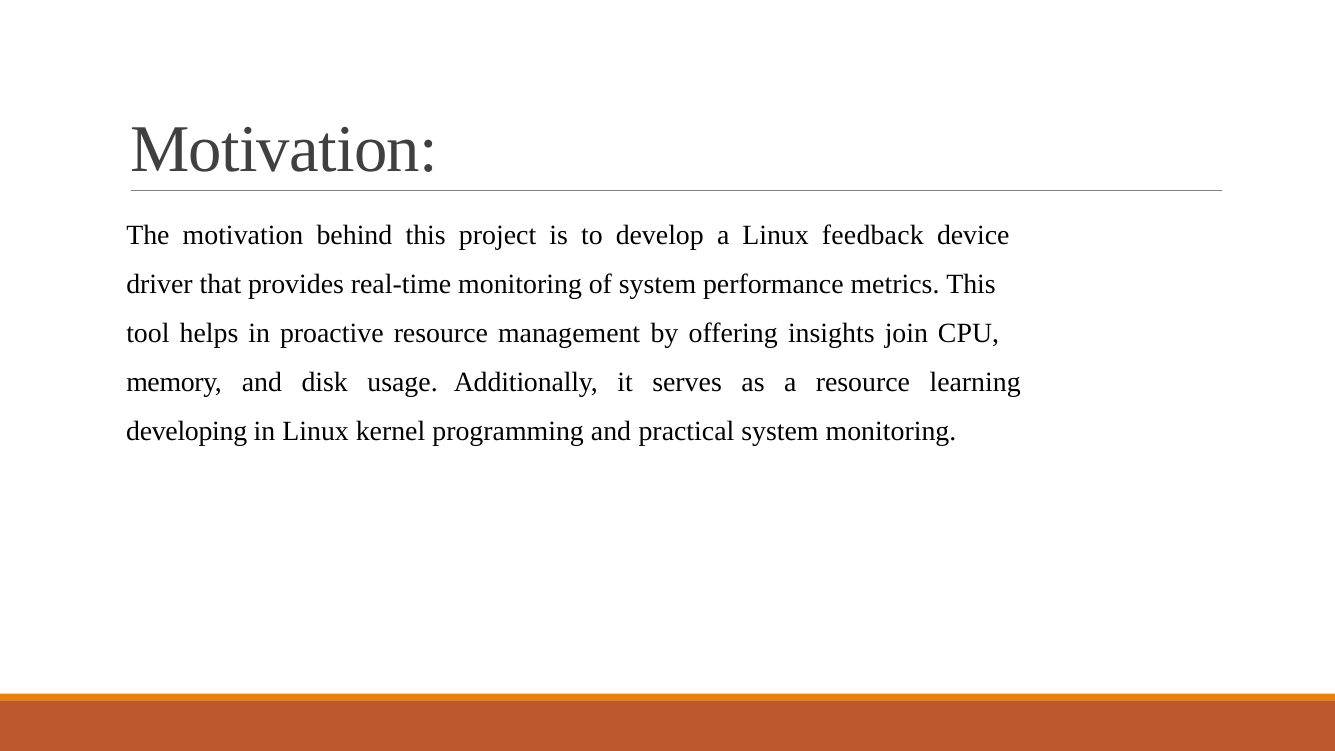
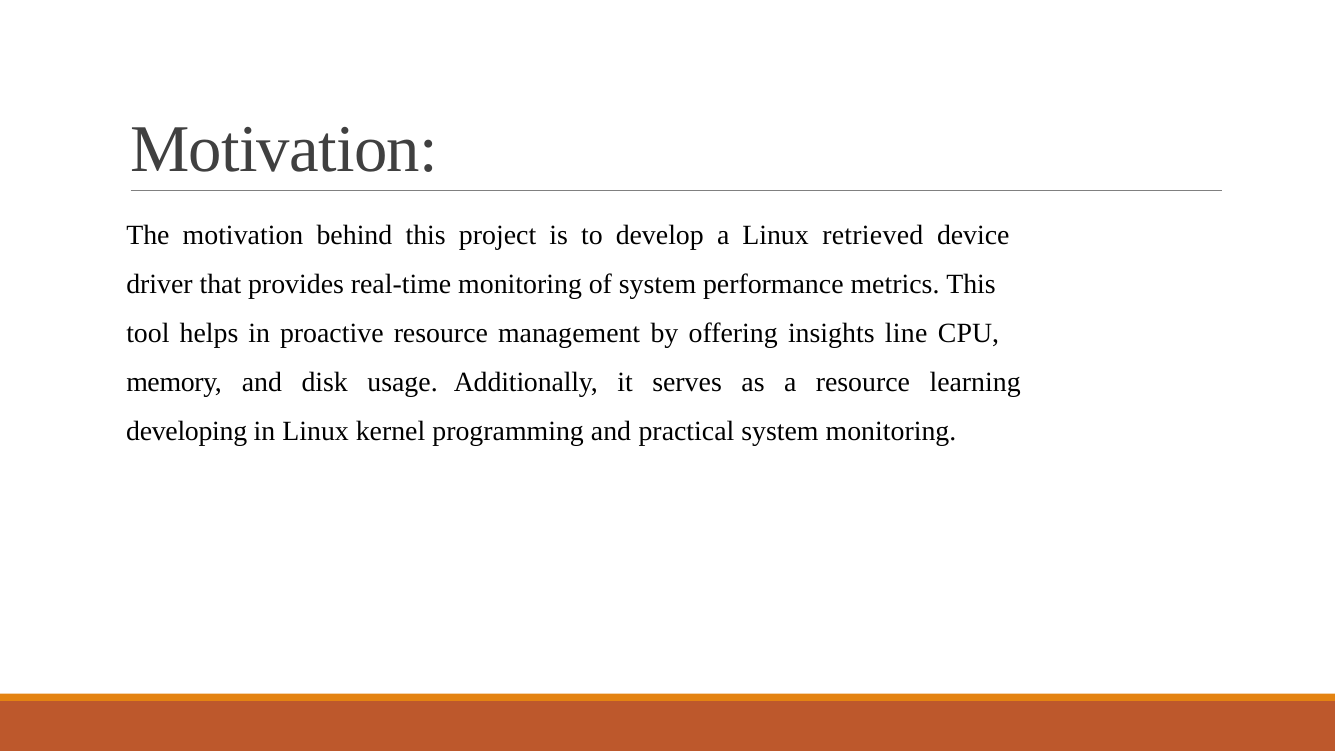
feedback: feedback -> retrieved (873, 235)
join: join -> line (906, 333)
